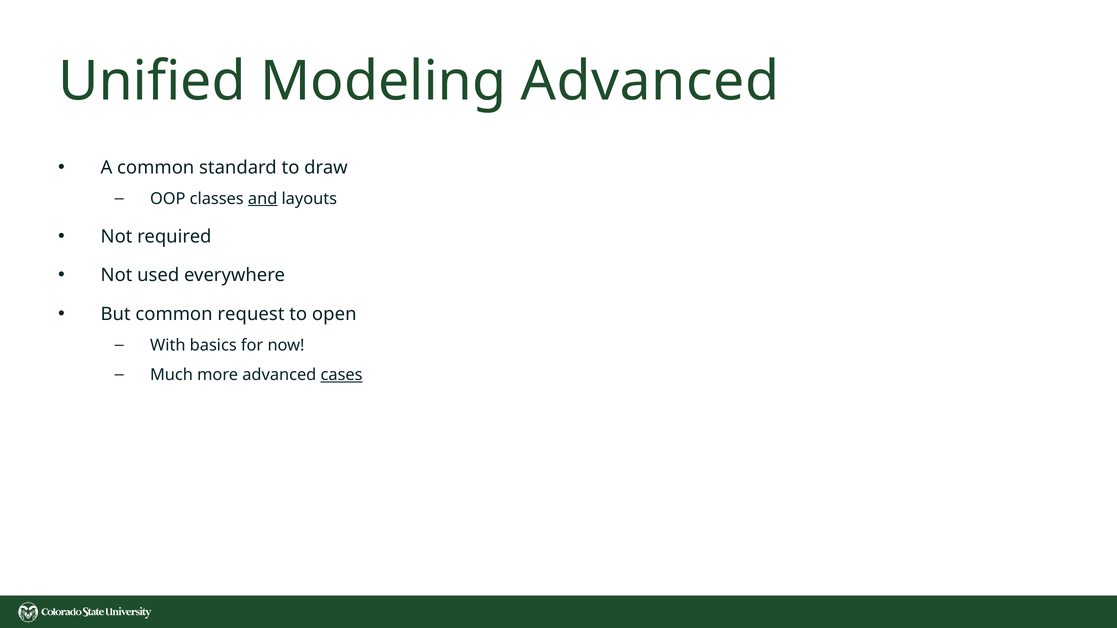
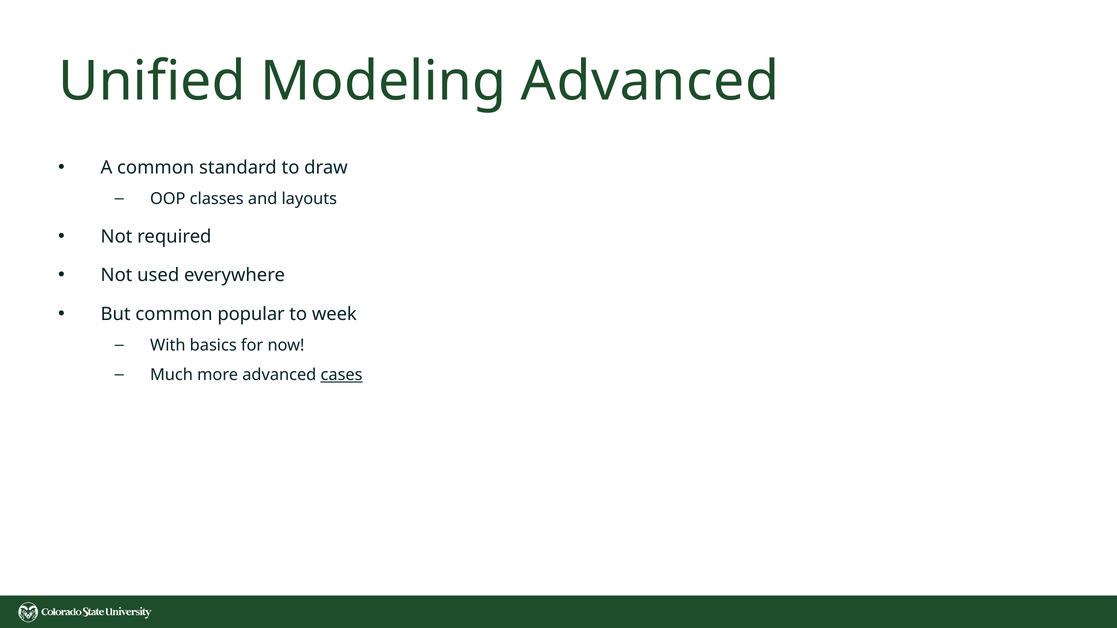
and underline: present -> none (263, 199)
request: request -> popular (251, 314)
open: open -> week (334, 314)
